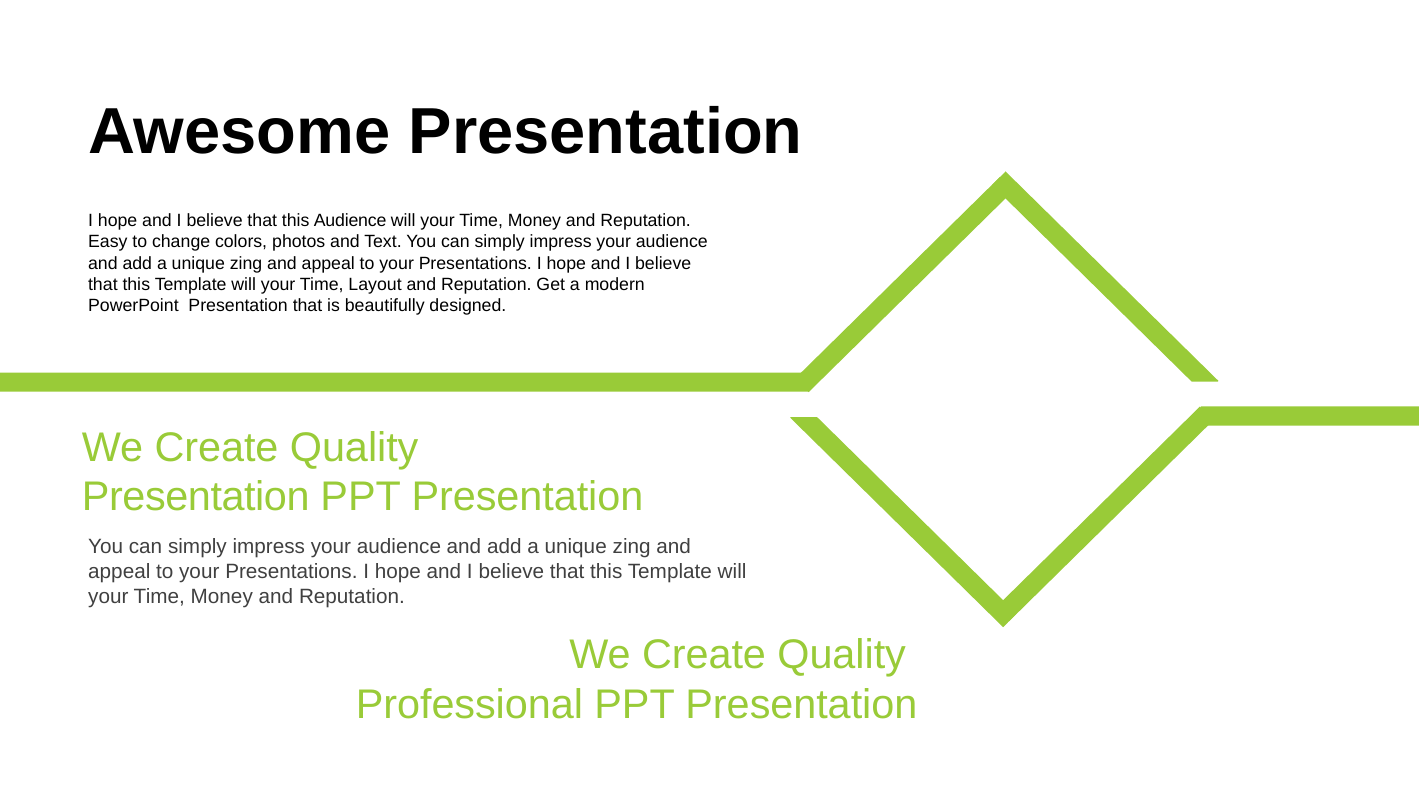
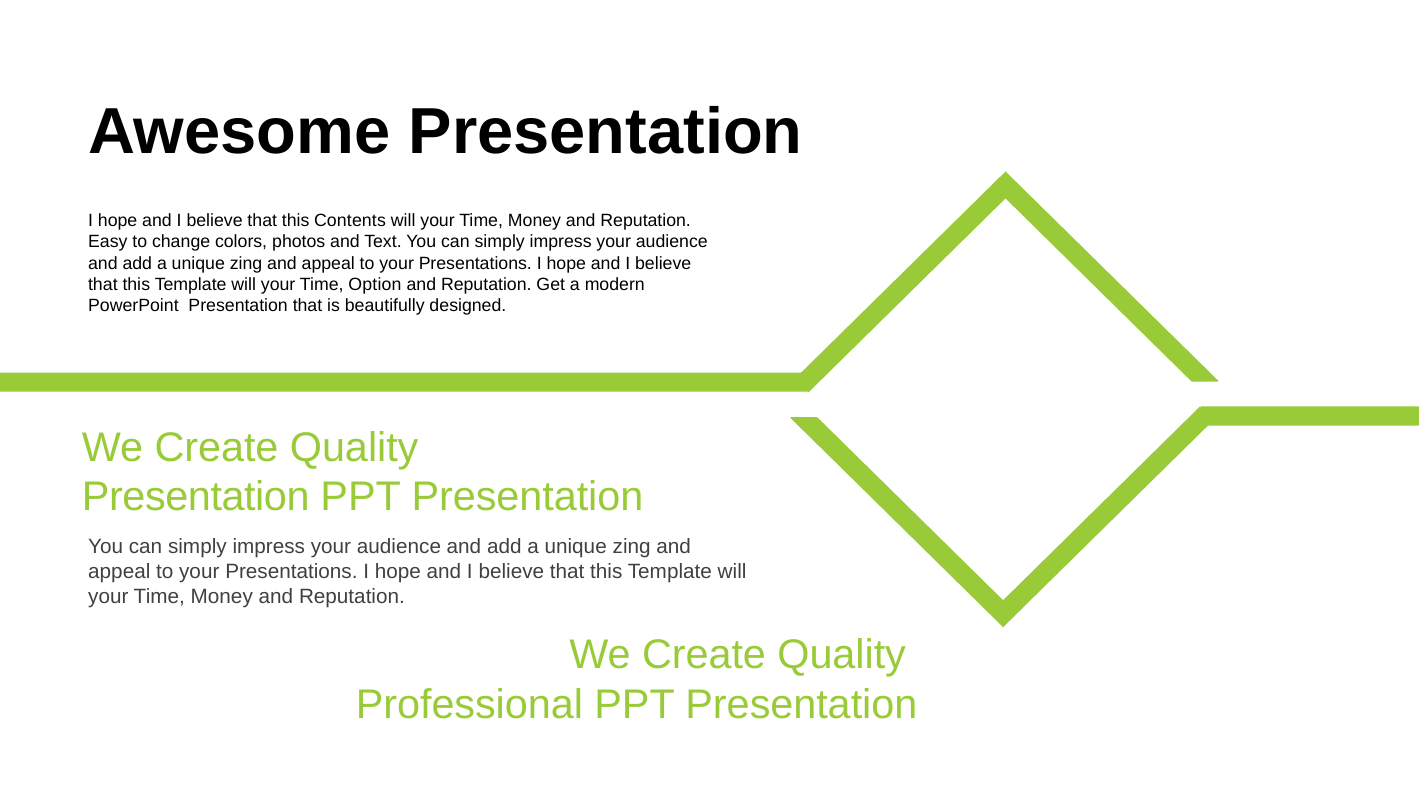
this Audience: Audience -> Contents (350, 221)
Layout: Layout -> Option (375, 285)
